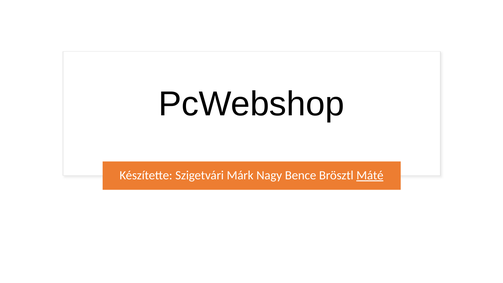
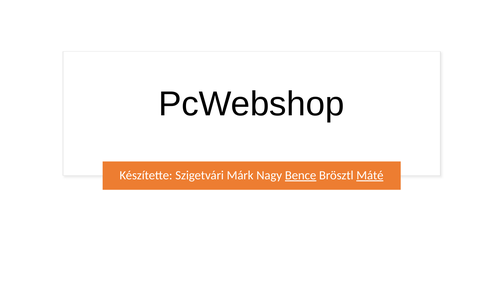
Bence underline: none -> present (301, 175)
